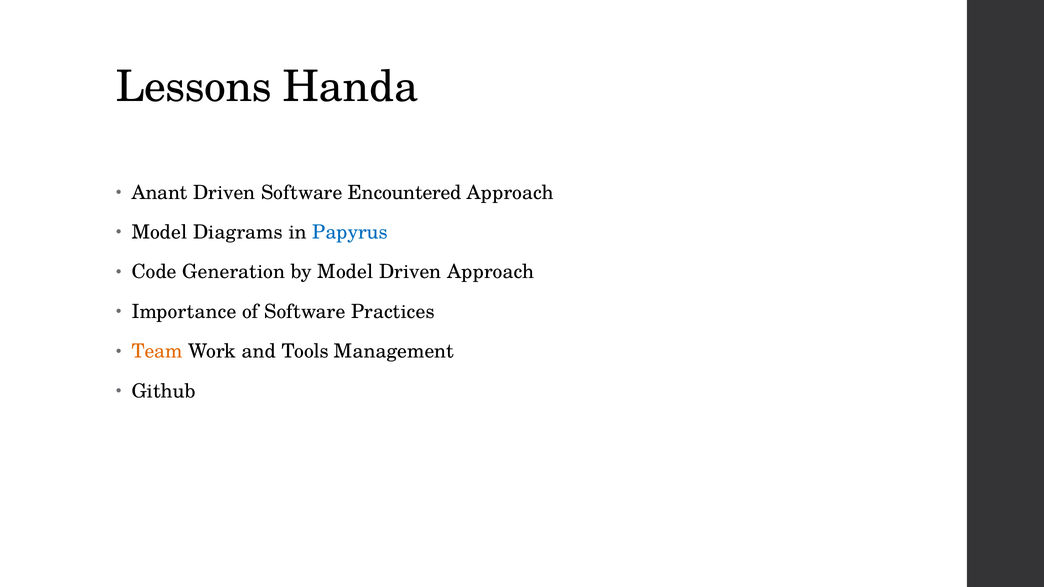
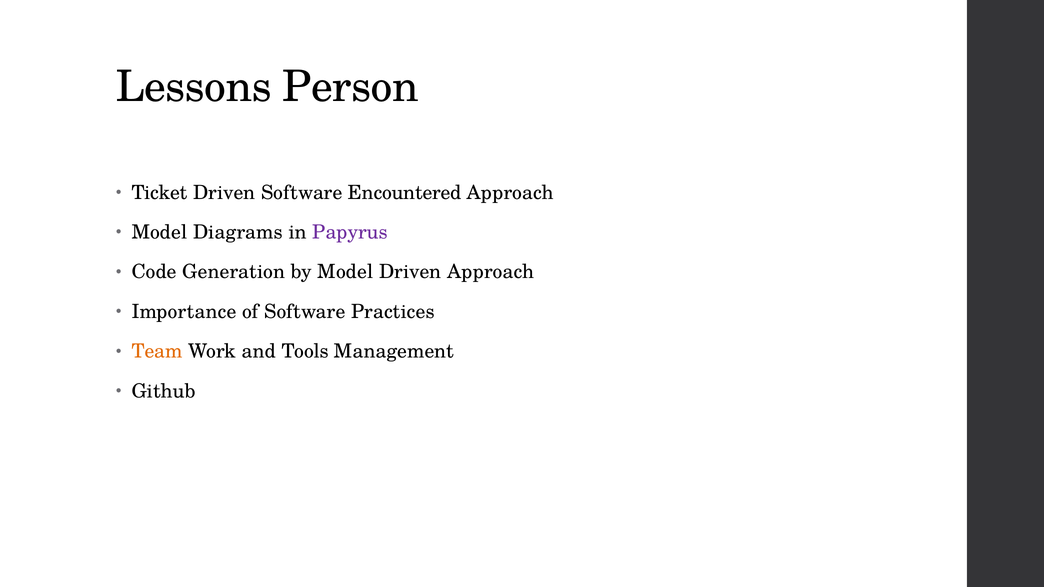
Handa: Handa -> Person (351, 87)
Anant: Anant -> Ticket (160, 193)
Papyrus colour: blue -> purple (350, 232)
